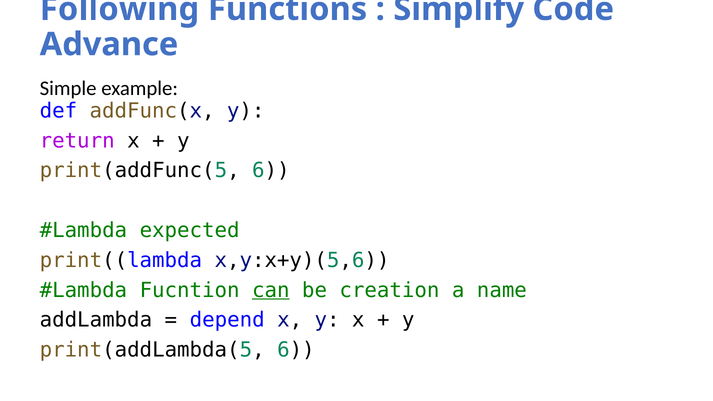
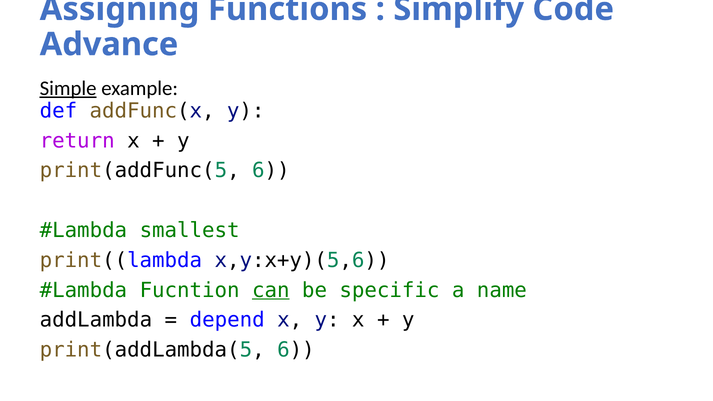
Following: Following -> Assigning (120, 9)
Simple underline: none -> present (68, 88)
expected: expected -> smallest (190, 230)
creation: creation -> specific (389, 290)
